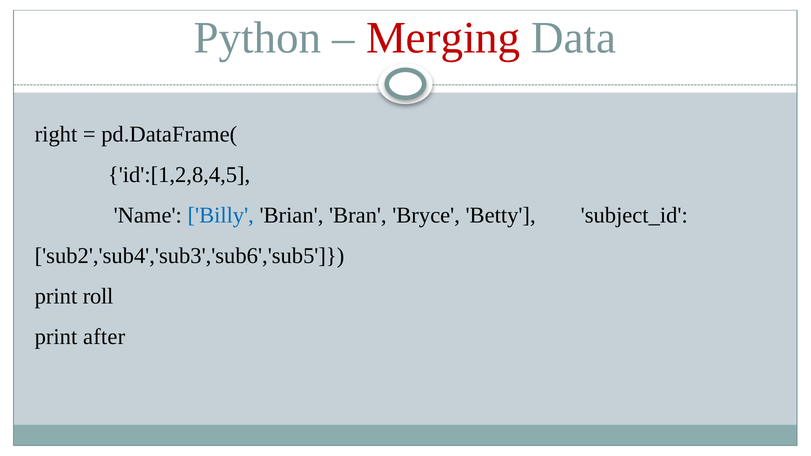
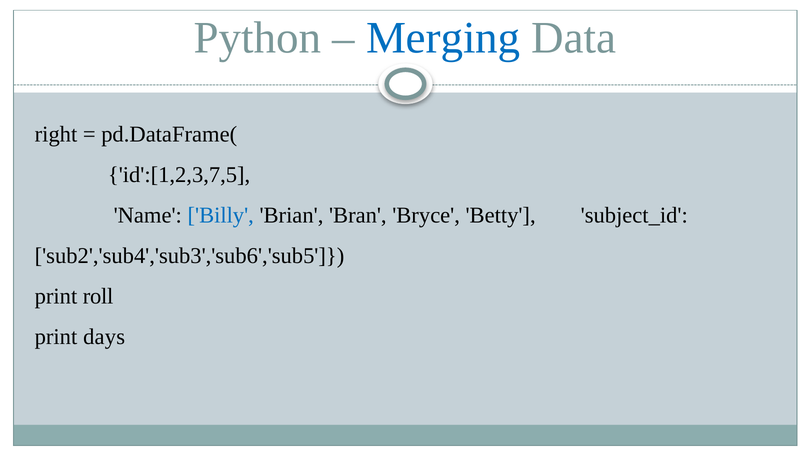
Merging colour: red -> blue (443, 38)
id':[1,2,8,4,5: id':[1,2,8,4,5 -> id':[1,2,3,7,5 (179, 175)
after: after -> days (104, 337)
